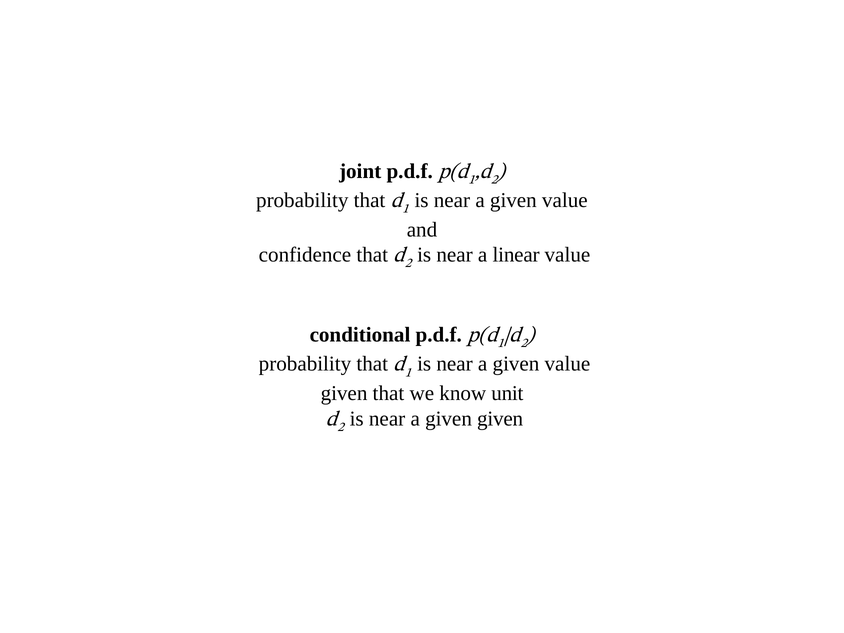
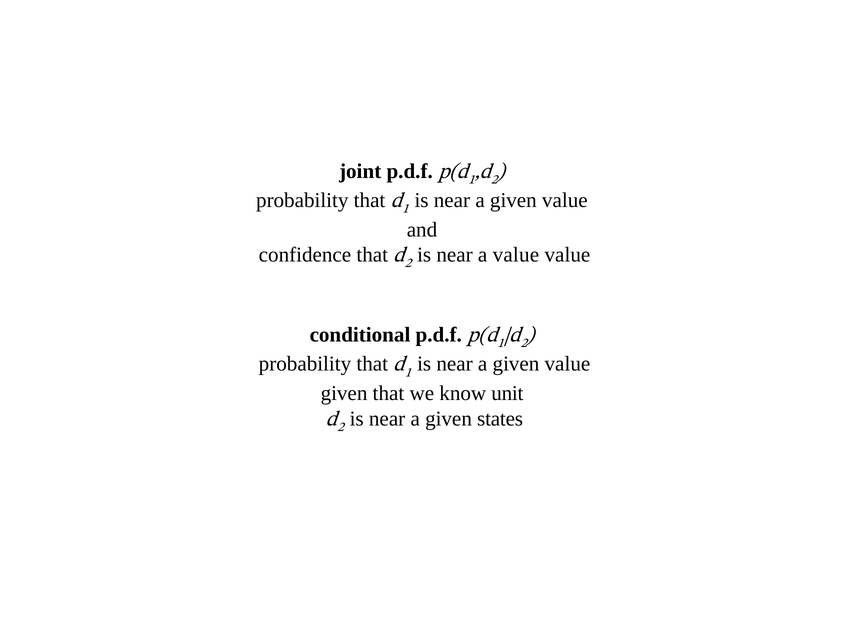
a linear: linear -> value (516, 255)
given given: given -> states (500, 419)
